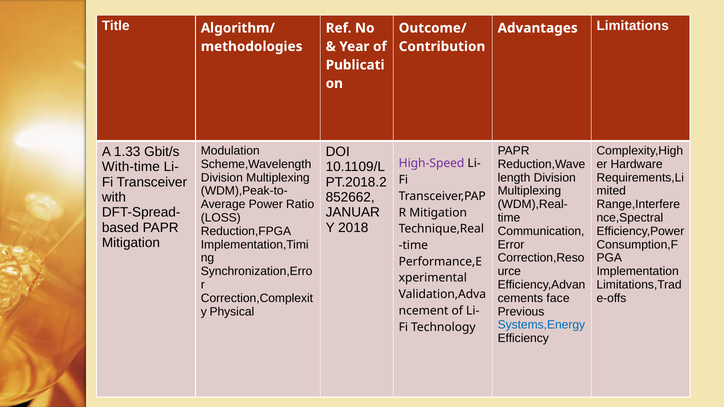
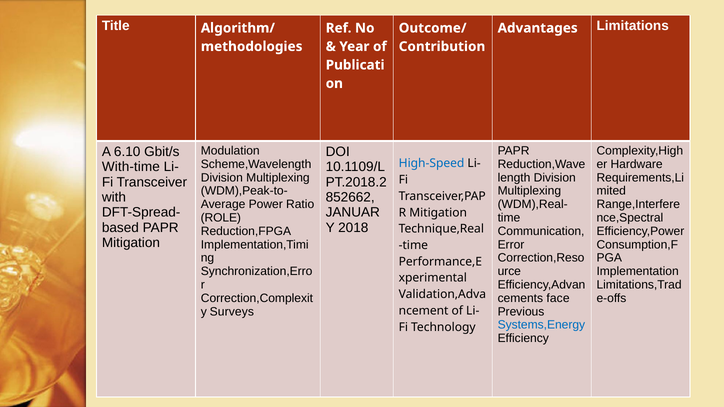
1.33: 1.33 -> 6.10 (127, 152)
High-Speed colour: purple -> blue (432, 164)
LOSS: LOSS -> ROLE (221, 218)
Physical: Physical -> Surveys (232, 312)
